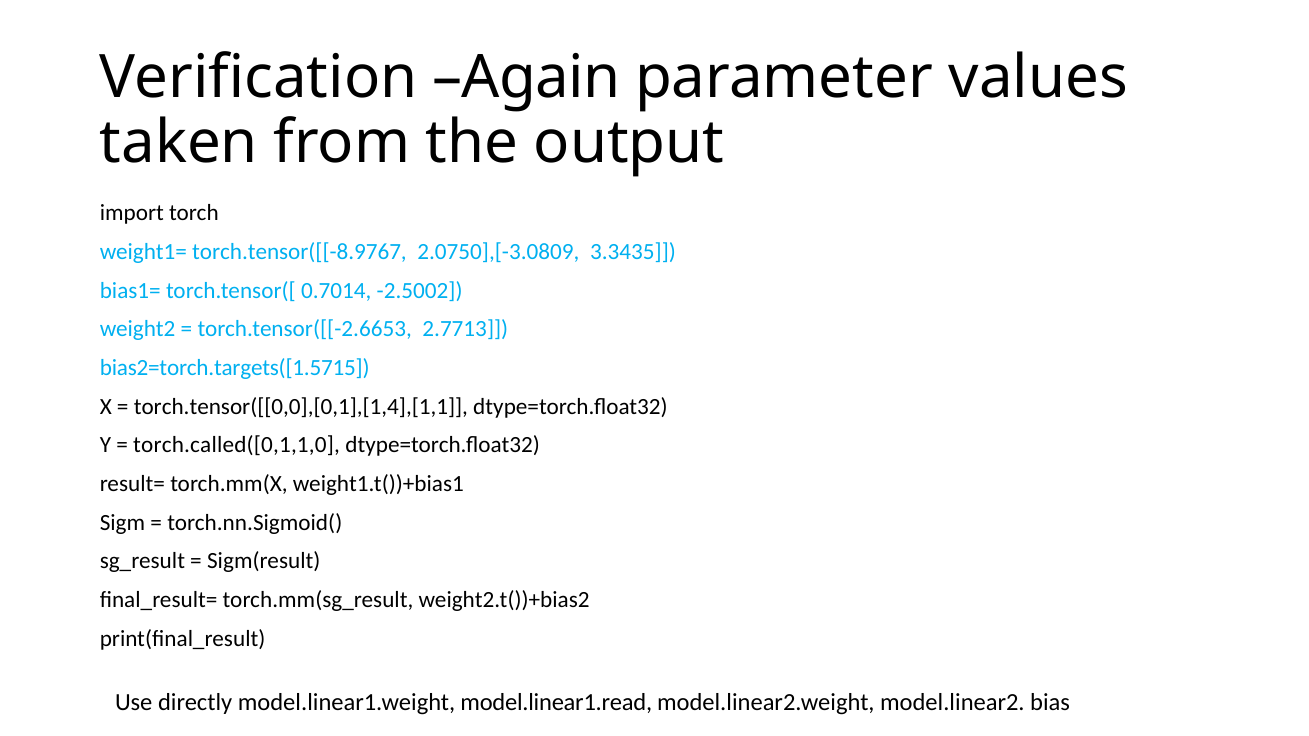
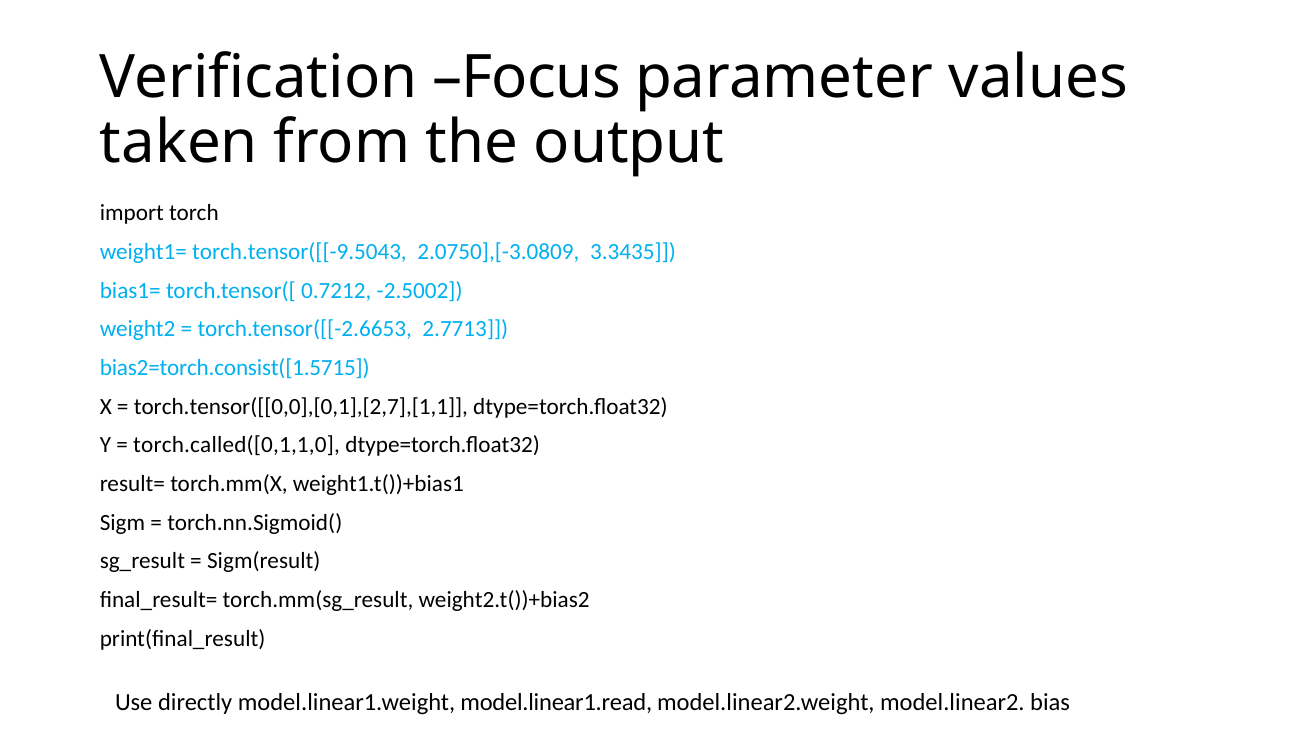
Again: Again -> Focus (527, 78)
torch.tensor([[-8.9767: torch.tensor([[-8.9767 -> torch.tensor([[-9.5043 (299, 252)
0.7014: 0.7014 -> 0.7212 (336, 291)
bias2=torch.targets([1.5715: bias2=torch.targets([1.5715 -> bias2=torch.consist([1.5715 (235, 368)
torch.tensor([[0,0],[0,1],[1,4],[1,1: torch.tensor([[0,0],[0,1],[1,4],[1,1 -> torch.tensor([[0,0],[0,1],[2,7],[1,1 (301, 407)
